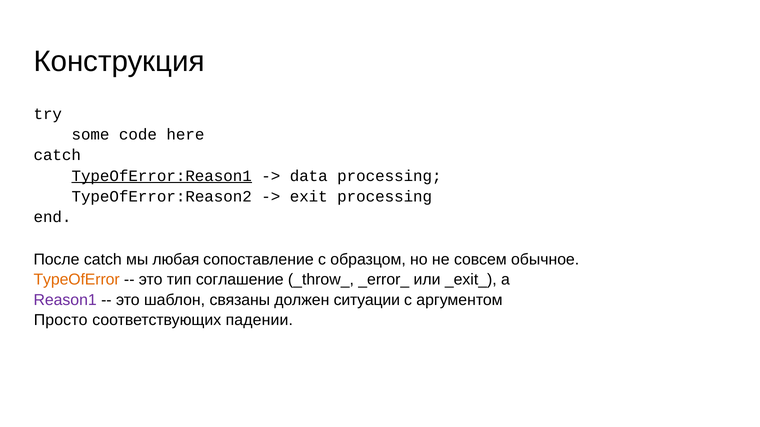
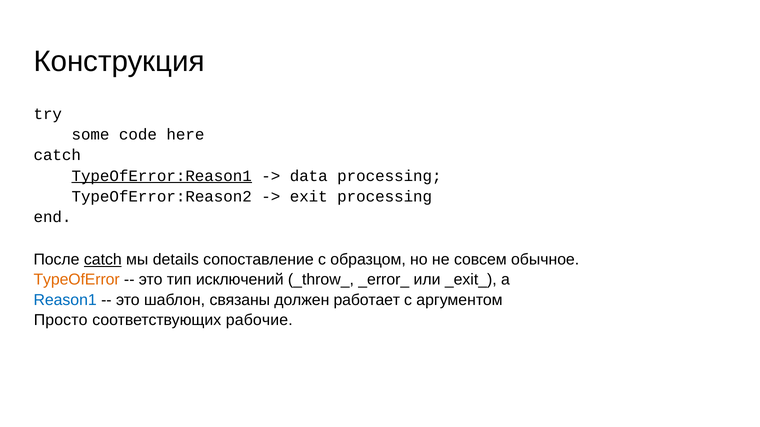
catch underline: none -> present (103, 260)
любая: любая -> details (176, 260)
соглашение: соглашение -> исключений (240, 280)
Reason1 colour: purple -> blue (65, 300)
ситуации: ситуации -> работает (367, 300)
падении: падении -> рабочие (259, 321)
